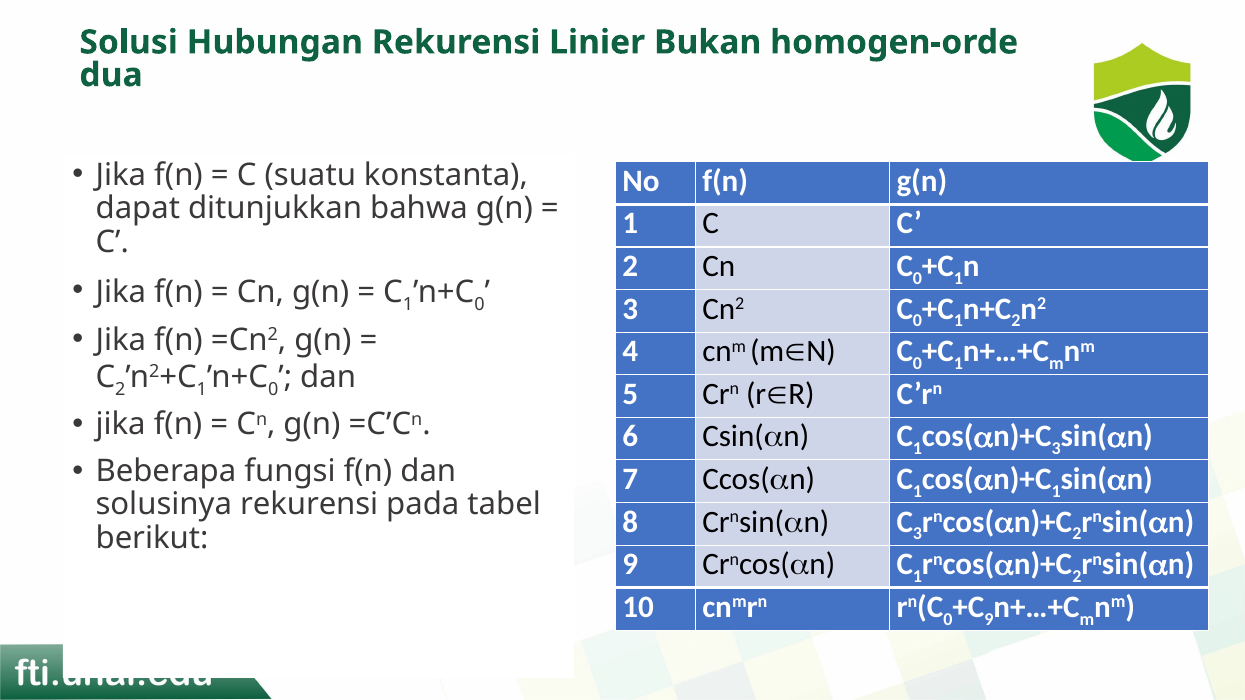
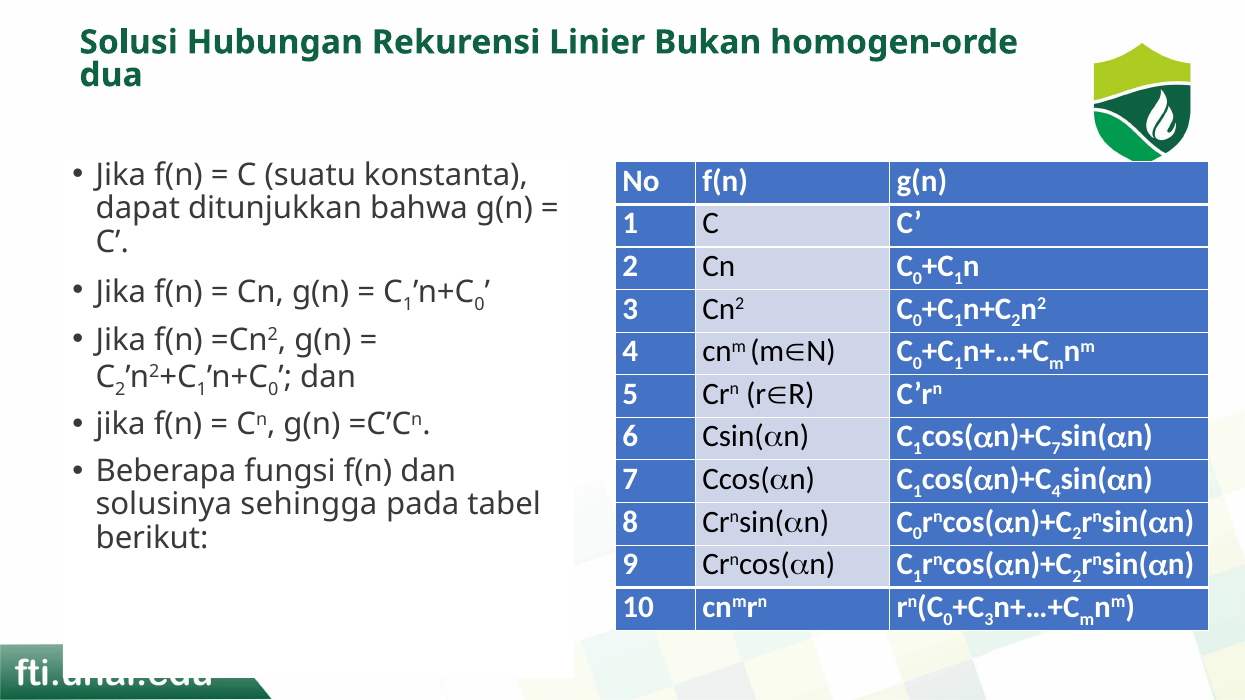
3: 3 -> 7 (1056, 449)
1: 1 -> 4 (1056, 492)
solusinya rekurensi: rekurensi -> sehingga (309, 505)
Crnsin(n C 3: 3 -> 0 (917, 534)
9: 9 -> 3 (989, 619)
